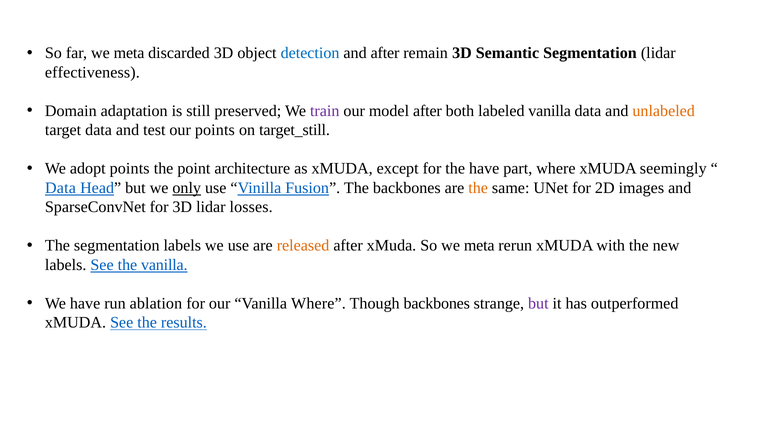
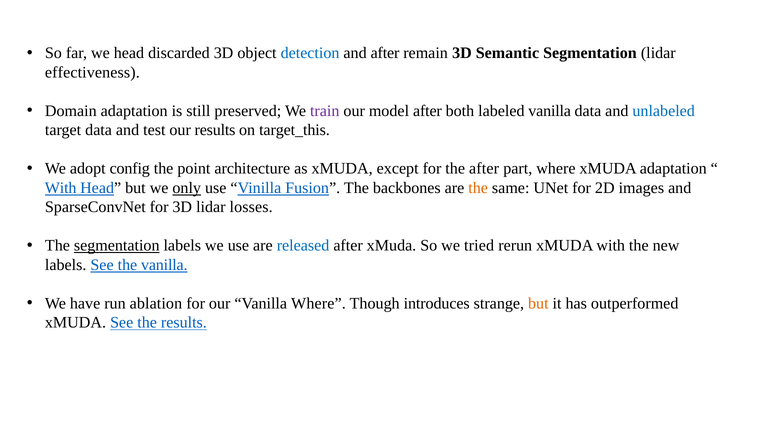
far we meta: meta -> head (129, 53)
unlabeled colour: orange -> blue (664, 111)
our points: points -> results (215, 130)
target_still: target_still -> target_this (295, 130)
adopt points: points -> config (130, 169)
the have: have -> after (484, 169)
xMUDA seemingly: seemingly -> adaptation (673, 169)
Data: Data -> With (61, 188)
segmentation underline: none -> present (117, 246)
released colour: orange -> blue (303, 246)
So we meta: meta -> tried (479, 246)
Though backbones: backbones -> introduces (437, 303)
but colour: purple -> orange (538, 303)
